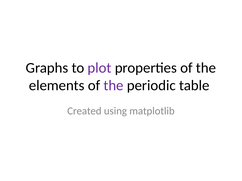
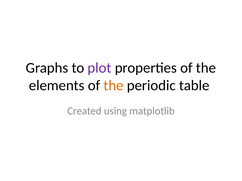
the colour: purple -> orange (113, 86)
